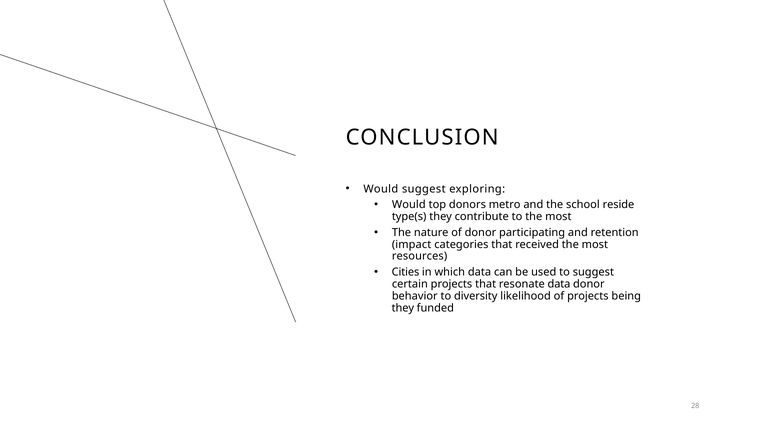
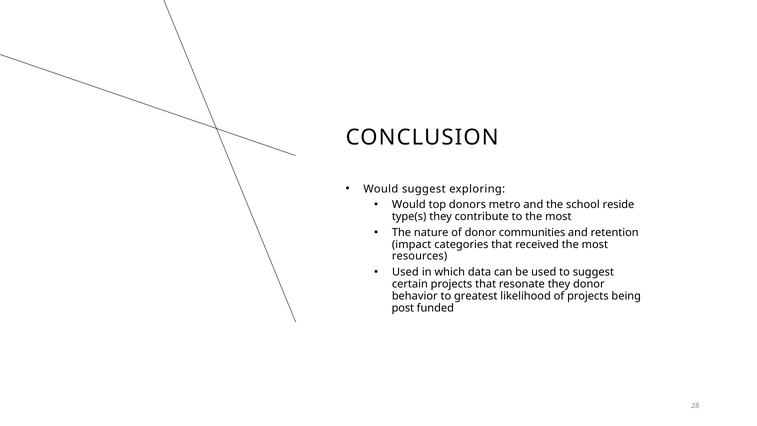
participating: participating -> communities (532, 232)
Cities: Cities -> Used (405, 272)
resonate data: data -> they (559, 284)
diversity: diversity -> greatest (476, 296)
they: they -> post (403, 308)
